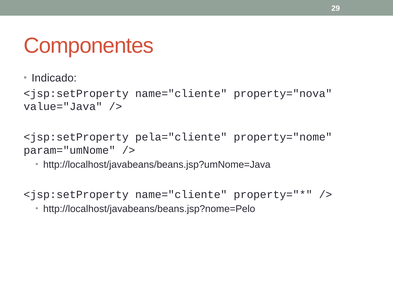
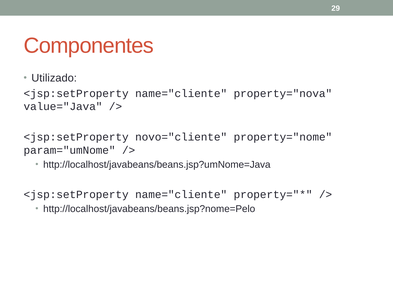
Indicado: Indicado -> Utilizado (54, 78)
pela="cliente: pela="cliente -> novo="cliente (181, 137)
